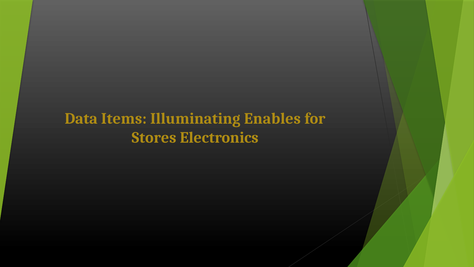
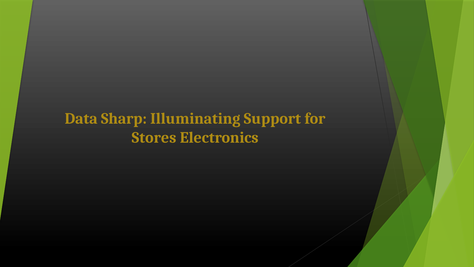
Items: Items -> Sharp (124, 119)
Enables: Enables -> Support (272, 119)
